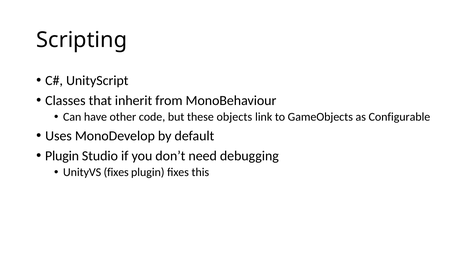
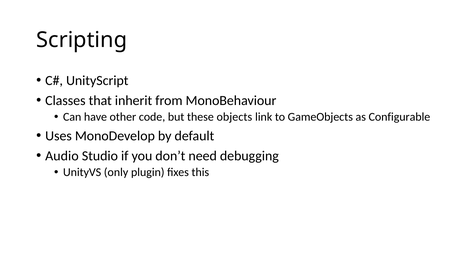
Plugin: Plugin -> Audio (62, 156)
UnityVS fixes: fixes -> only (116, 172)
